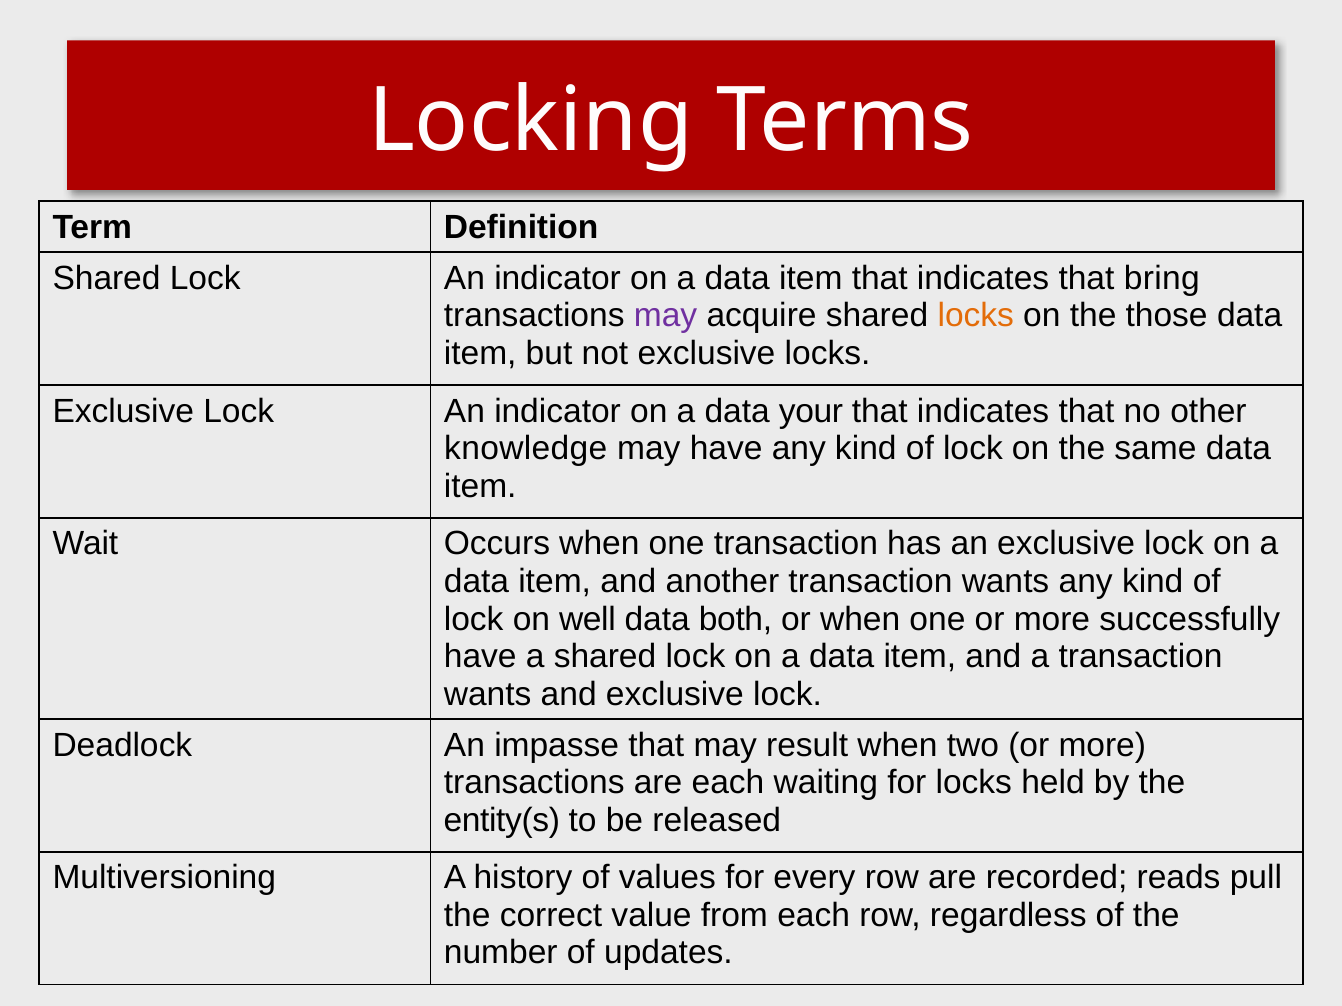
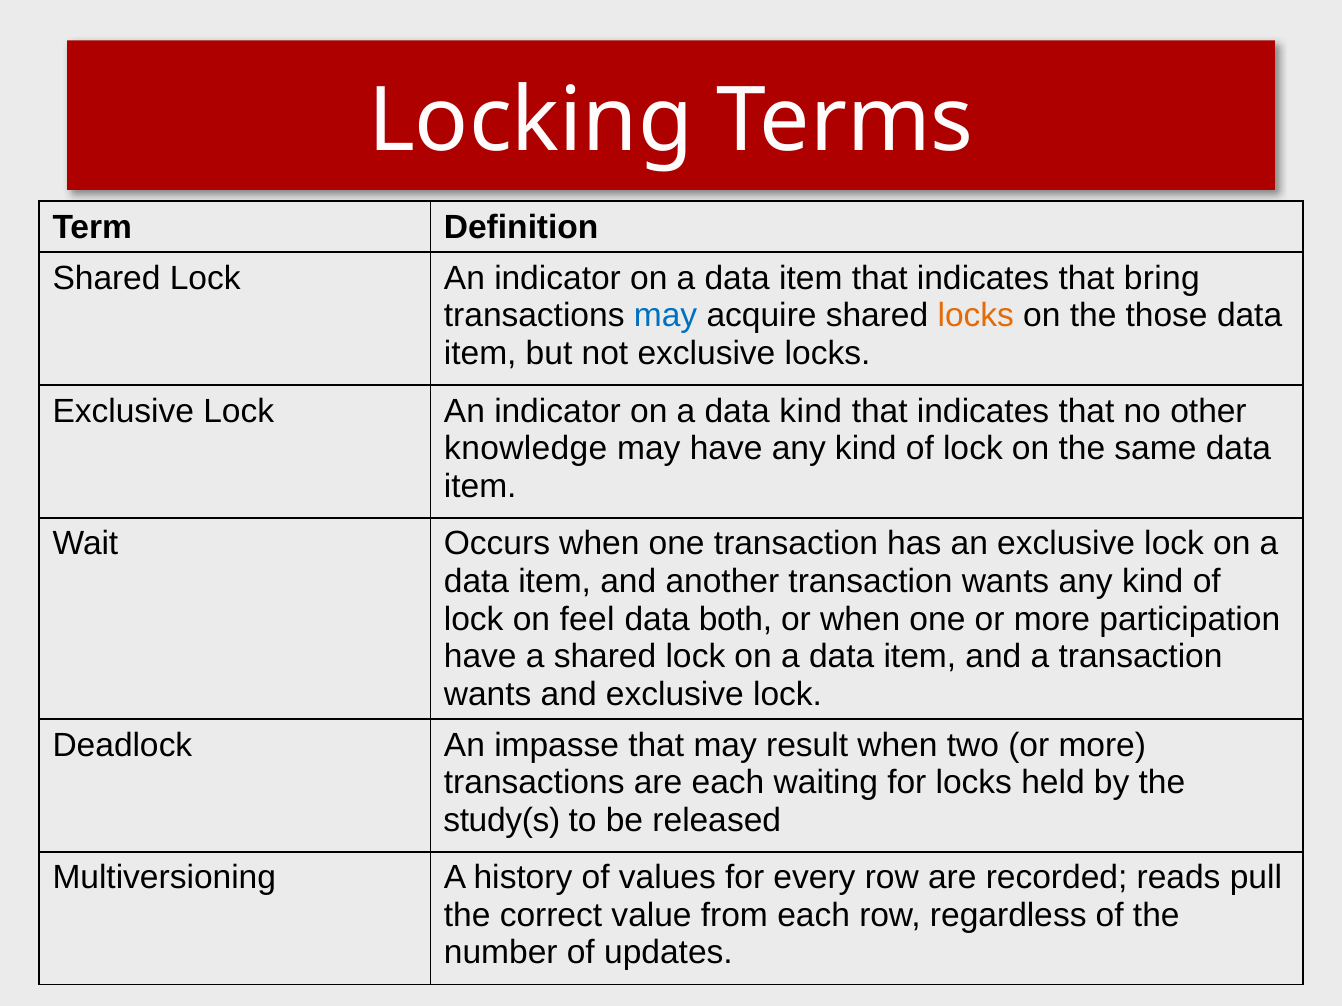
may colour: purple -> blue (666, 316)
data your: your -> kind (811, 411)
well: well -> feel (587, 619)
successfully: successfully -> participation (1190, 619)
entity(s: entity(s -> study(s (502, 821)
